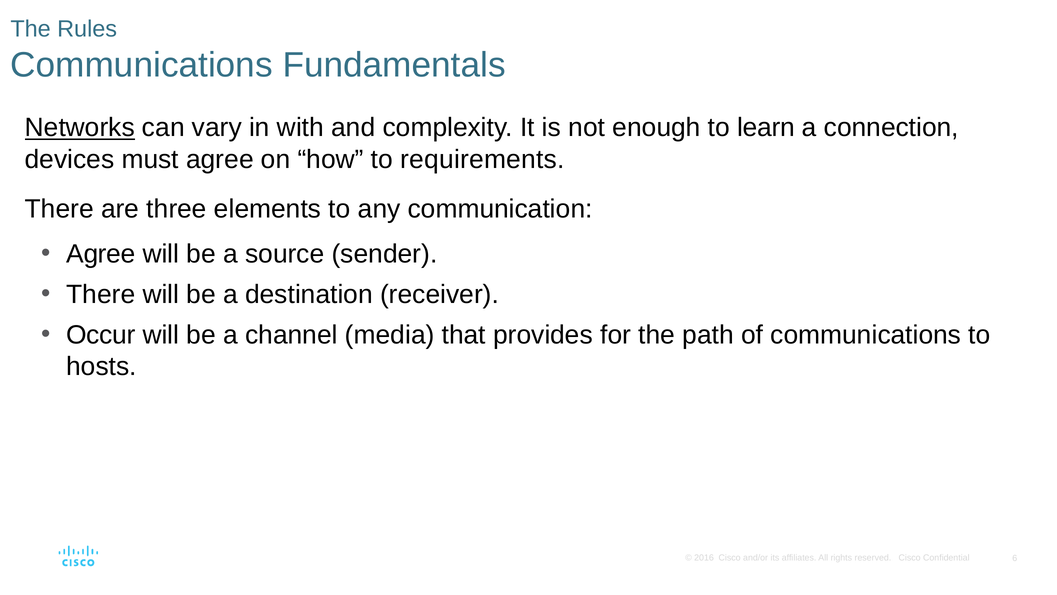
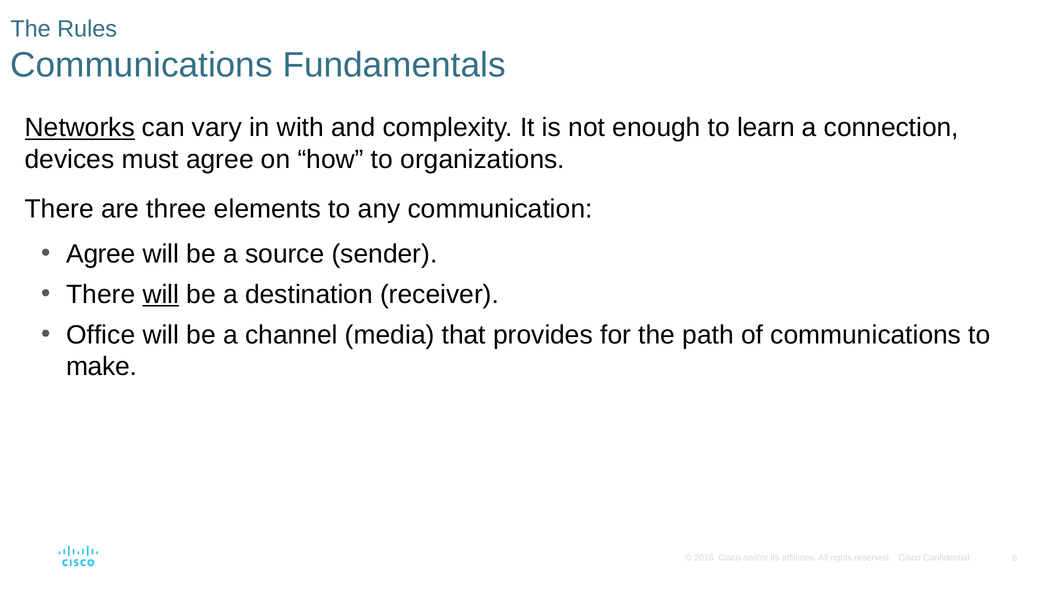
requirements: requirements -> organizations (483, 159)
will underline: none -> present (161, 294)
Occur: Occur -> Office (101, 335)
hosts: hosts -> make (102, 366)
